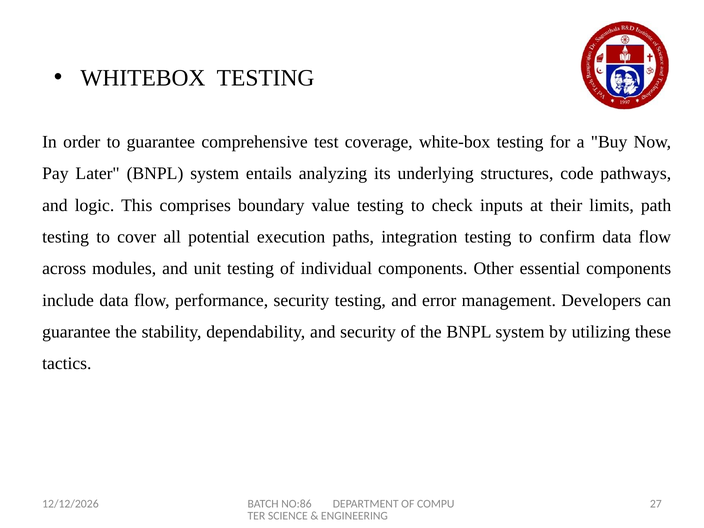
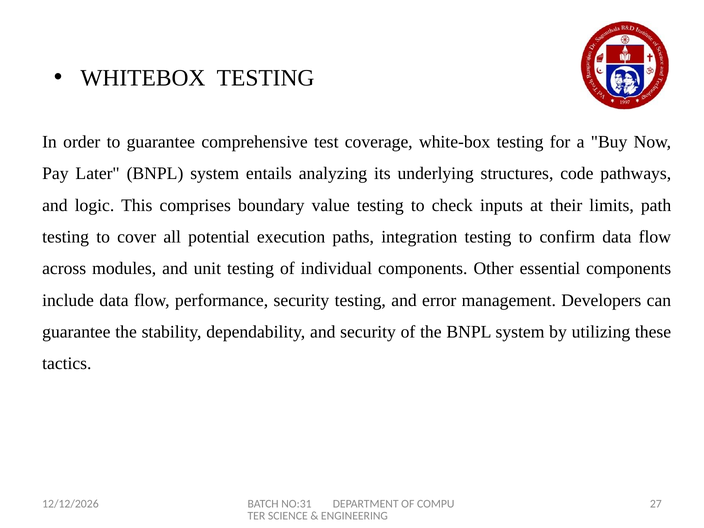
NO:86: NO:86 -> NO:31 (296, 504)
